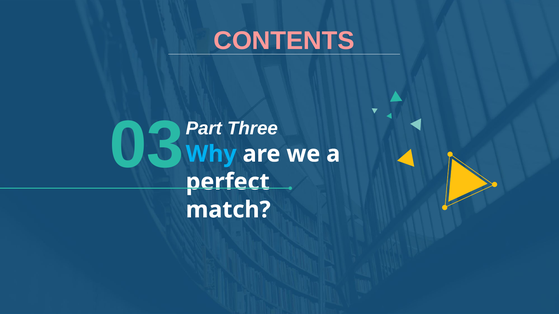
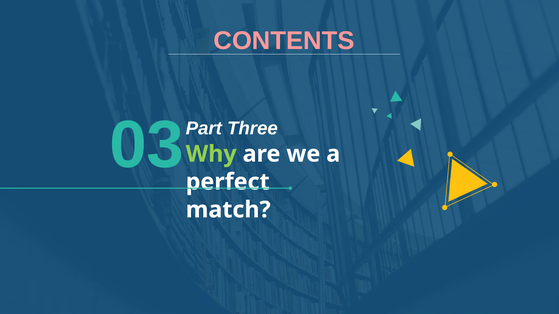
Why colour: light blue -> light green (211, 154)
